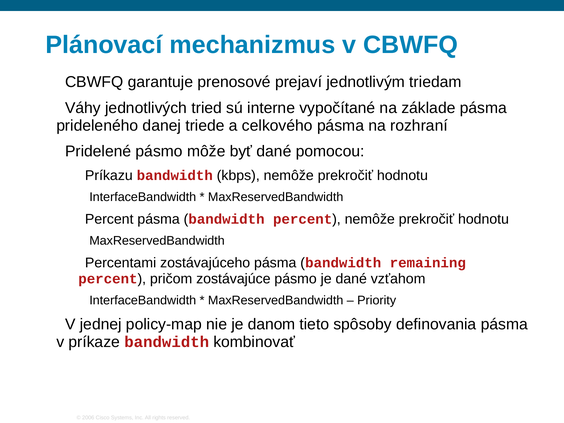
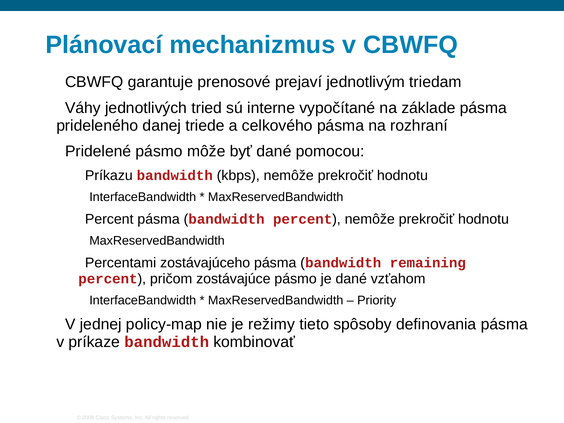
danom: danom -> režimy (271, 324)
